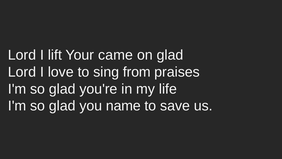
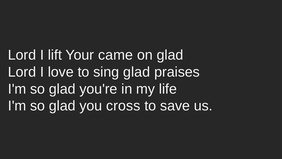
sing from: from -> glad (137, 72)
name: name -> cross (123, 106)
